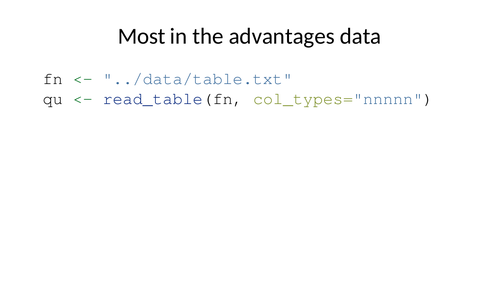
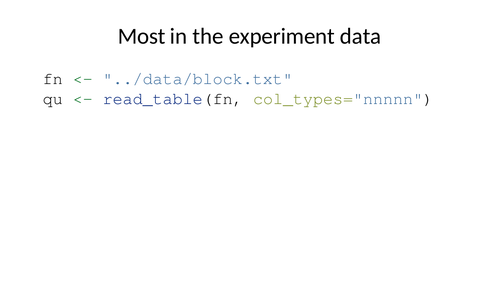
advantages: advantages -> experiment (282, 36)
../data/table.txt: ../data/table.txt -> ../data/block.txt (198, 79)
